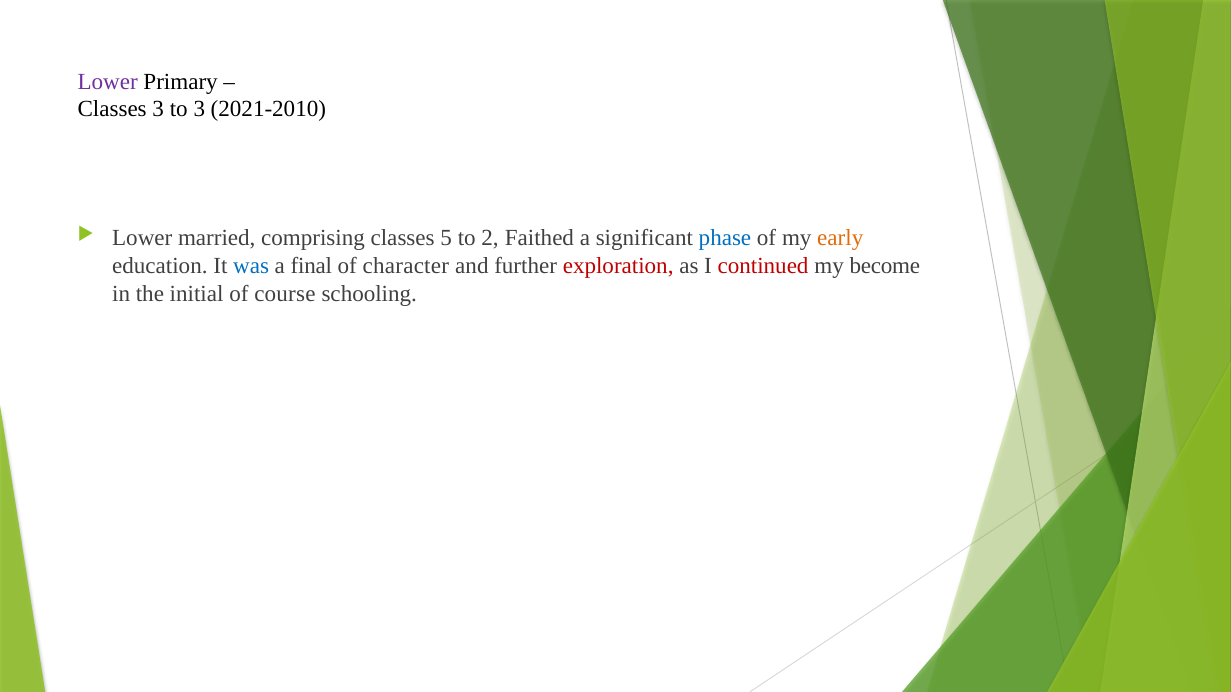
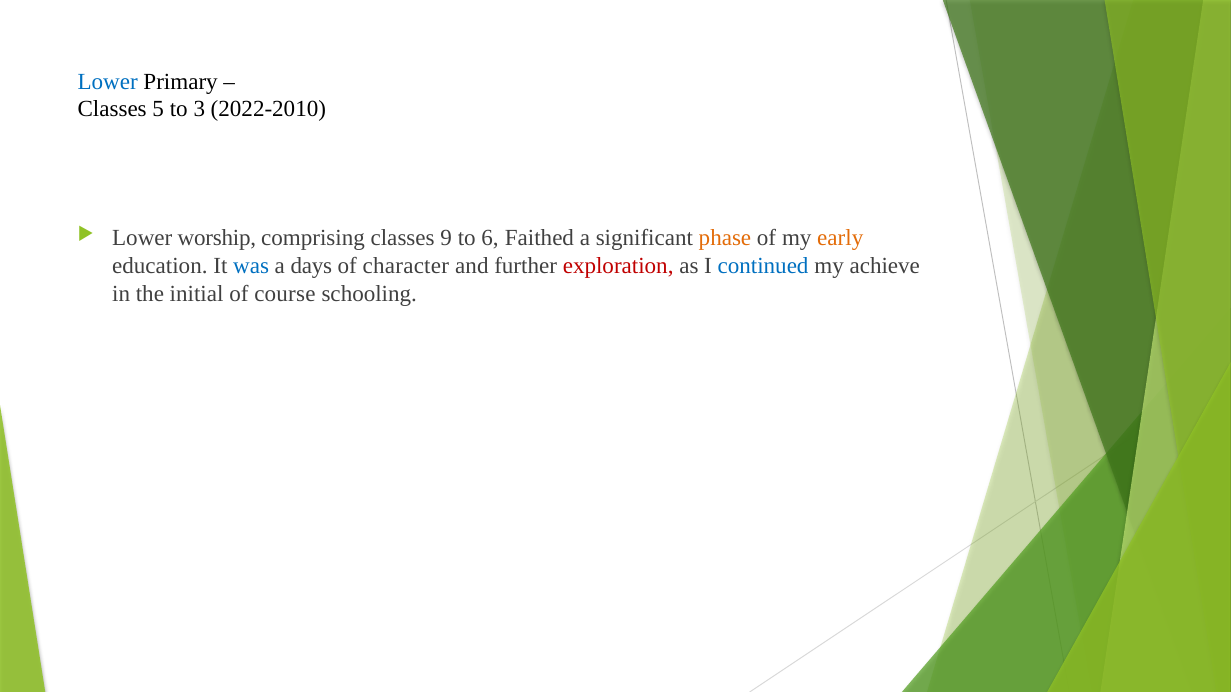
Lower colour: purple -> blue (108, 82)
Classes 3: 3 -> 5 (158, 109)
2021-2010: 2021-2010 -> 2022-2010 (268, 109)
married: married -> worship (217, 238)
5: 5 -> 9 (446, 238)
2: 2 -> 6 (490, 238)
phase colour: blue -> orange (725, 238)
final: final -> days (311, 266)
continued colour: red -> blue (763, 266)
become: become -> achieve (885, 266)
